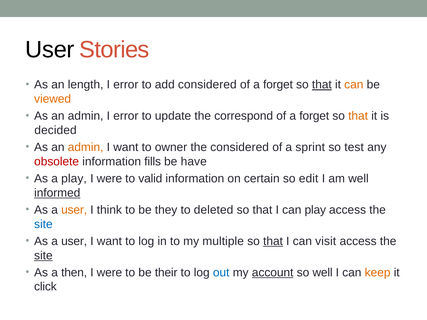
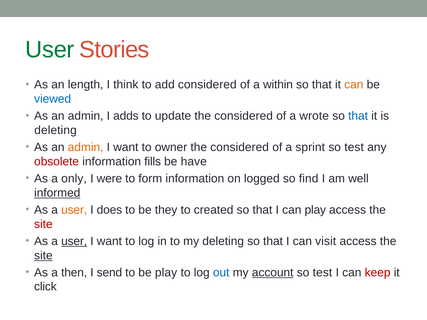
User colour: black -> green (50, 50)
error: error -> think (126, 85)
forget: forget -> within (278, 85)
that underline: present -> none (322, 85)
viewed colour: orange -> blue (53, 99)
admin I error: error -> adds (126, 116)
update the correspond: correspond -> considered (244, 116)
forget: forget -> wrote (314, 116)
that colour: orange -> blue (358, 116)
decided: decided -> deleting (56, 130)
a play: play -> only (74, 179)
valid: valid -> form (150, 179)
certain: certain -> logged (262, 179)
edit: edit -> find (309, 179)
think: think -> does (109, 210)
deleted: deleted -> created (214, 210)
site colour: blue -> red (43, 224)
user underline: none -> present (74, 241)
my multiple: multiple -> deleting (223, 241)
that underline: present -> none (273, 241)
were: were -> send (109, 273)
be their: their -> play (166, 273)
well: well -> test (322, 273)
keep colour: orange -> red (378, 273)
